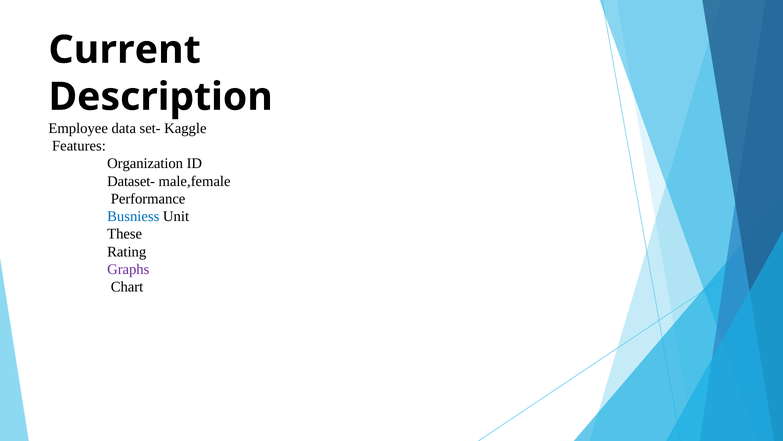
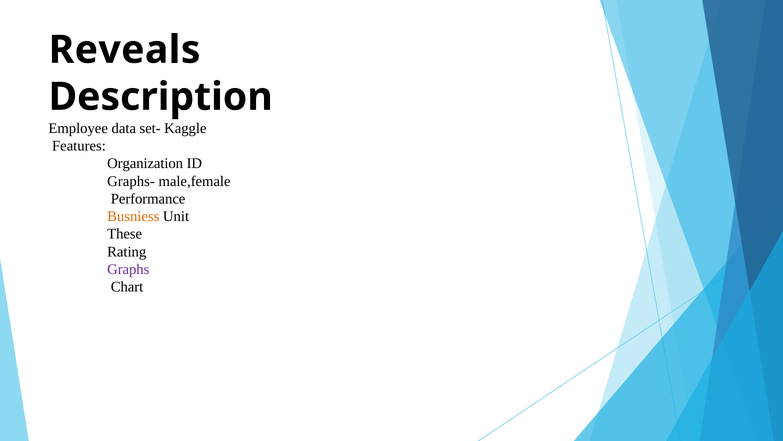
Current: Current -> Reveals (125, 50)
Dataset-: Dataset- -> Graphs- (131, 181)
Busniess colour: blue -> orange (133, 216)
